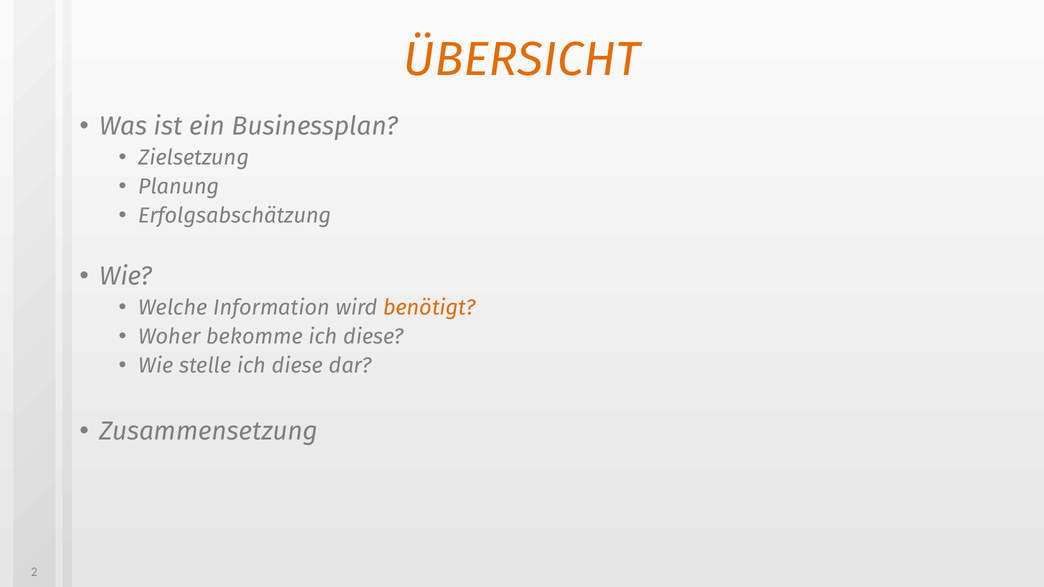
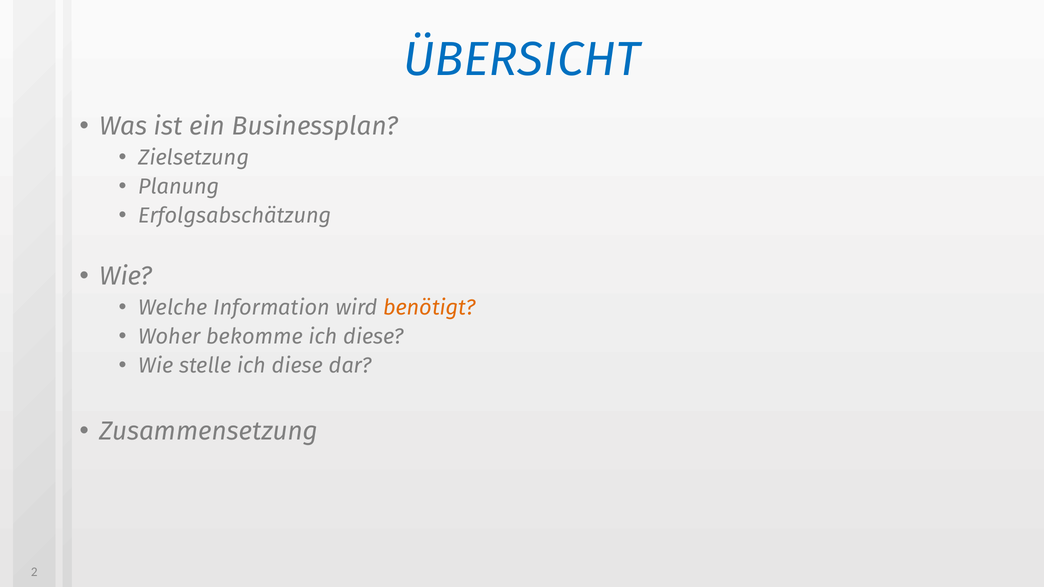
ÜBERSICHT colour: orange -> blue (522, 60)
